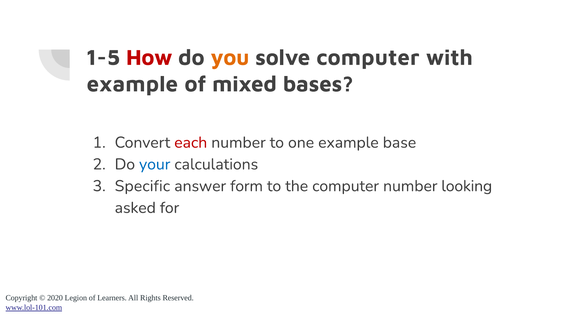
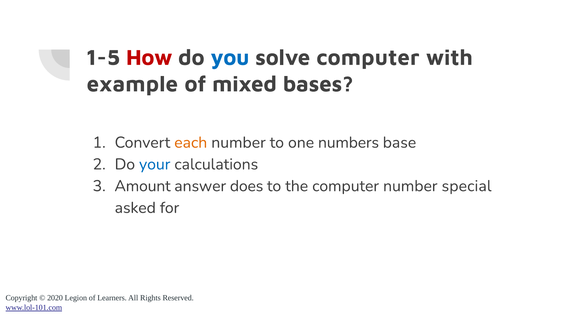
you colour: orange -> blue (230, 57)
each colour: red -> orange (191, 142)
one example: example -> numbers (349, 142)
Specific: Specific -> Amount (143, 186)
form: form -> does (247, 186)
looking: looking -> special (467, 186)
